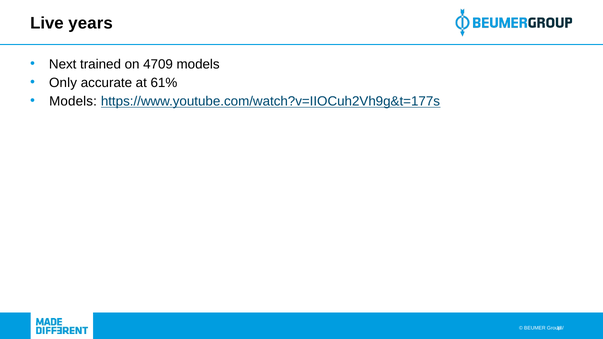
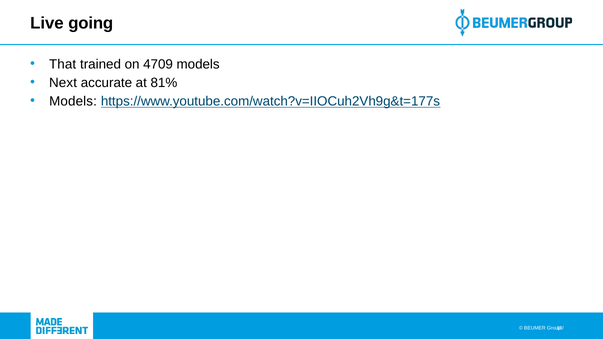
years: years -> going (91, 23)
Next: Next -> That (63, 64)
Only: Only -> Next (63, 83)
61%: 61% -> 81% (164, 83)
